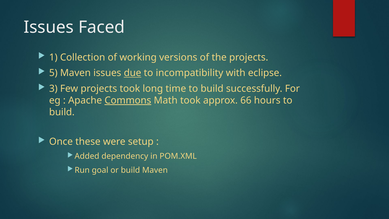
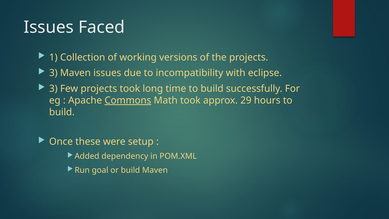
5: 5 -> 3 (53, 73)
due underline: present -> none (133, 73)
66: 66 -> 29 (246, 100)
